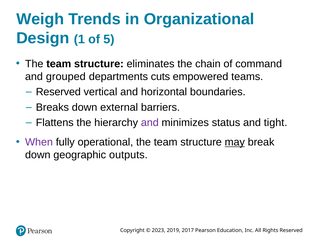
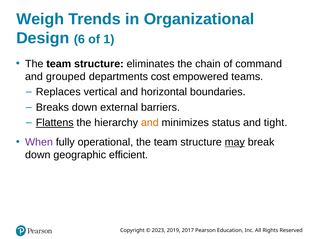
1: 1 -> 6 (79, 39)
5: 5 -> 1 (109, 39)
cuts: cuts -> cost (160, 77)
Reserved: Reserved -> Replaces (58, 92)
Flattens underline: none -> present (55, 123)
and colour: purple -> orange (150, 123)
outputs: outputs -> efficient (128, 155)
